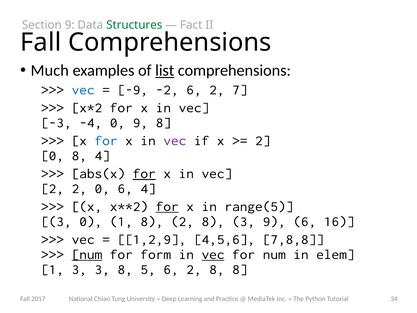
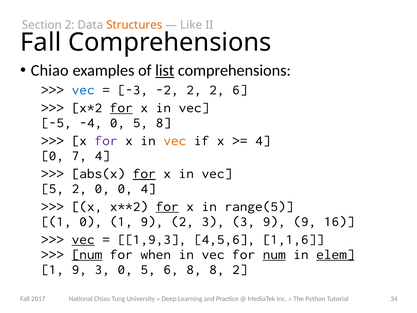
Section 9: 9 -> 2 (70, 25)
Structures colour: green -> orange (134, 25)
Fact: Fact -> Like (191, 25)
Much: Much -> Chiao (50, 70)
-9: -9 -> -3 (133, 90)
-2 6: 6 -> 2 (194, 90)
2 7: 7 -> 6 (240, 90)
for underline: none -> present (121, 108)
-3: -3 -> -5 (56, 123)
-4 0 9: 9 -> 5 (140, 123)
for colour: blue -> purple (106, 140)
vec colour: purple -> orange (175, 140)
2: 2 -> 4 (263, 140)
0 8: 8 -> 7 (79, 155)
2: 2 -> 5 (53, 188)
0 6: 6 -> 0 (125, 188)
3: 3 -> 1 (56, 221)
0 1 8: 8 -> 9 (152, 221)
8: 8 -> 3 (213, 221)
9 6: 6 -> 9 (305, 221)
vec underline: none -> present (83, 239)
1,2,9: 1,2,9 -> 1,9,3 (152, 239)
7,8,8: 7,8,8 -> 1,1,6 (293, 239)
form: form -> when (156, 254)
vec underline: present -> none (213, 254)
num underline: none -> present (274, 254)
elem underline: none -> present (335, 254)
3: 3 -> 9 (79, 269)
3 8: 8 -> 0 (125, 269)
5 6 2: 2 -> 8 (194, 269)
8 8: 8 -> 2 (240, 269)
